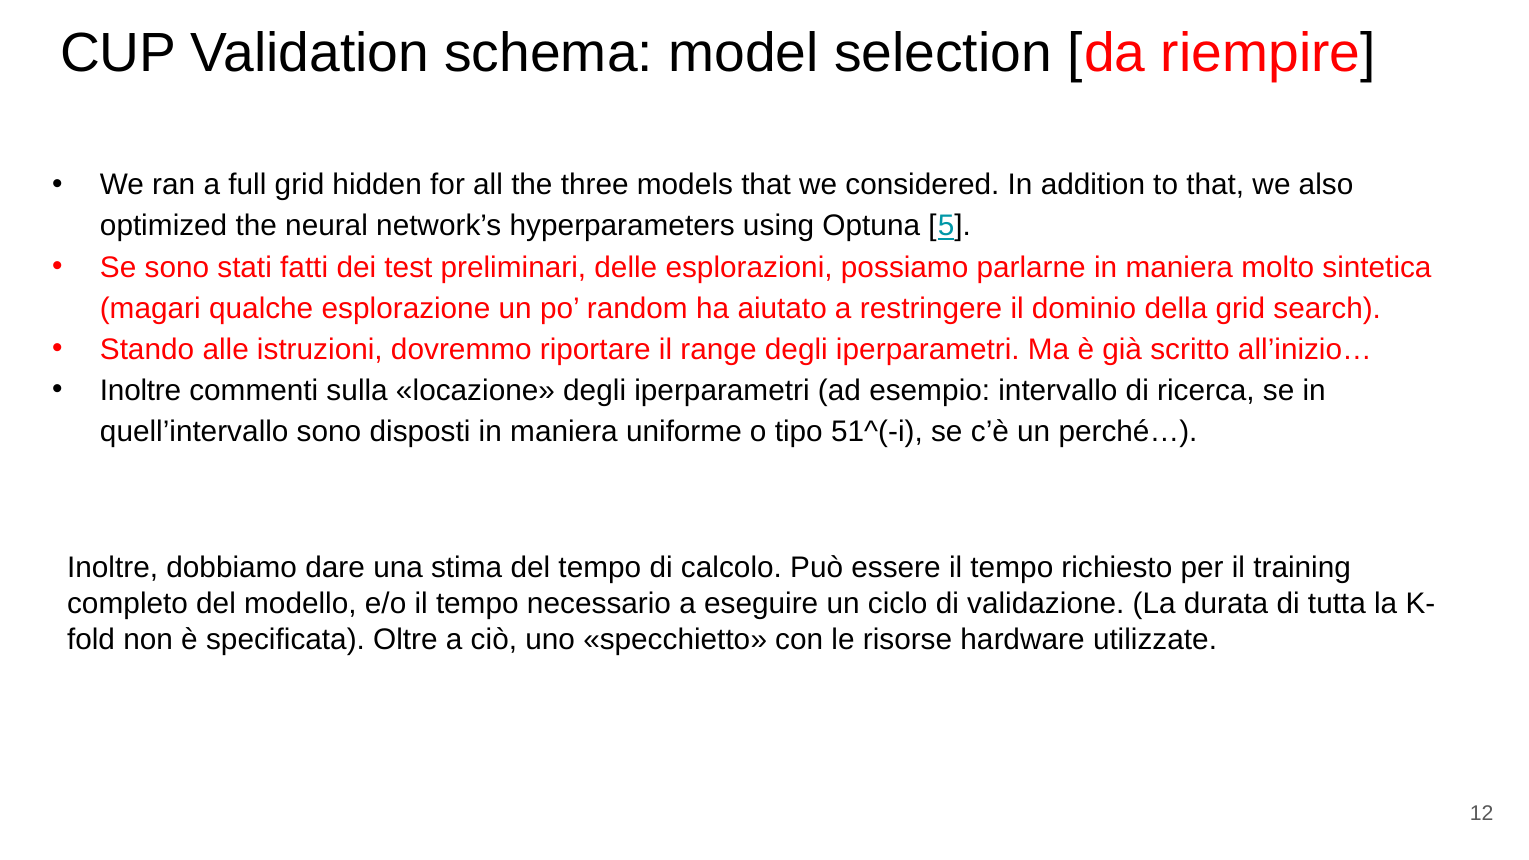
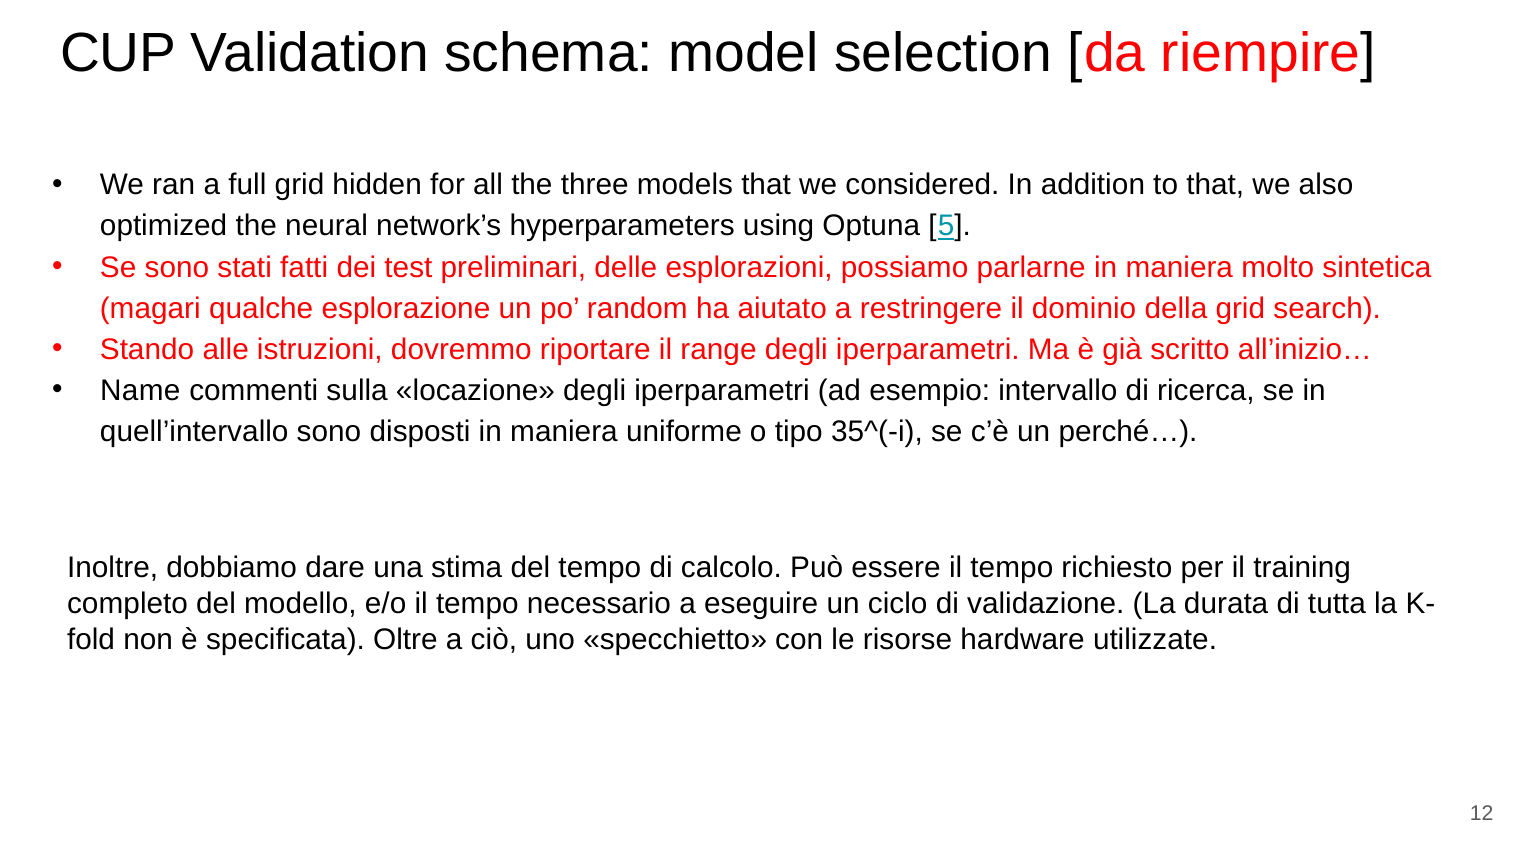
Inoltre: Inoltre -> Name (140, 391)
51^(-i: 51^(-i -> 35^(-i (877, 432)
